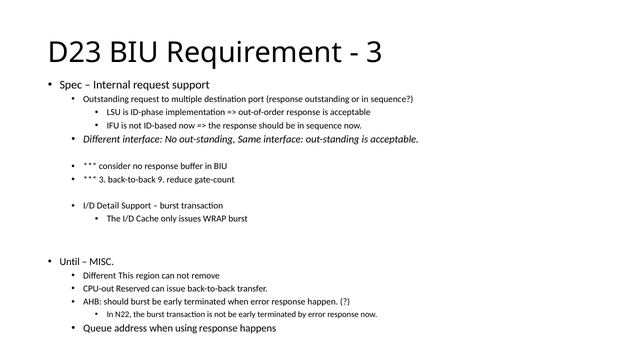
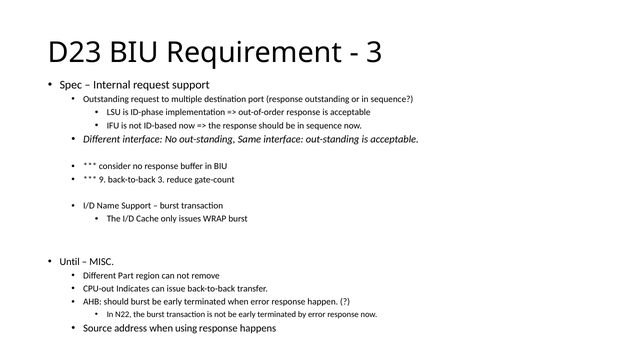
3: 3 -> 9 (102, 180)
back-to-back 9: 9 -> 3 (161, 180)
Detail: Detail -> Name (108, 206)
This: This -> Part (126, 276)
Reserved: Reserved -> Indicates (133, 289)
Queue: Queue -> Source (98, 328)
